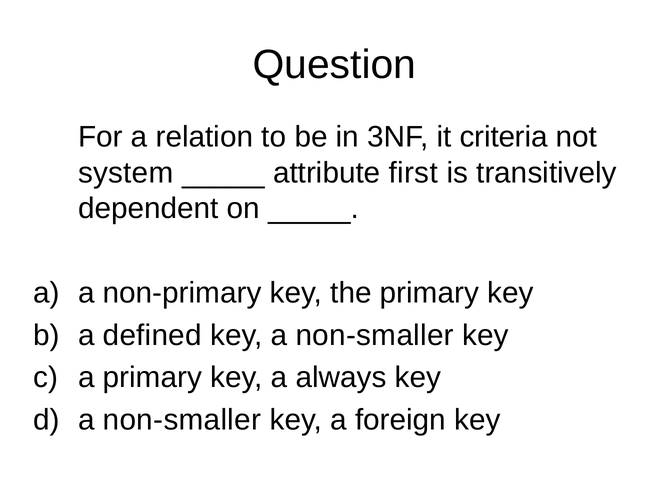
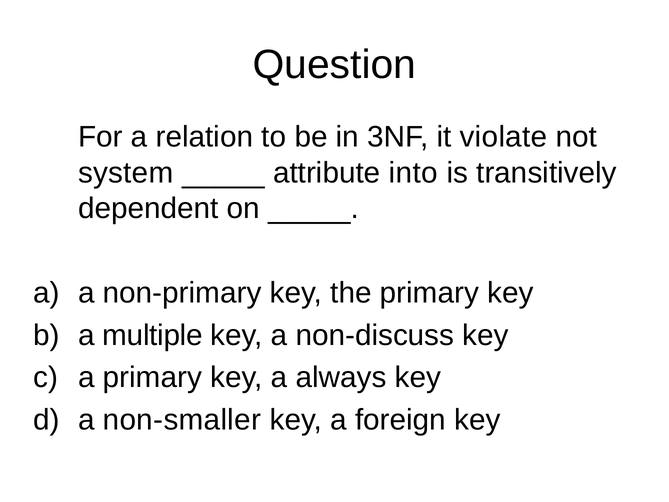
criteria: criteria -> violate (504, 137)
first: first -> into (413, 173)
defined: defined -> multiple (153, 335)
key a non-smaller: non-smaller -> non-discuss (375, 335)
